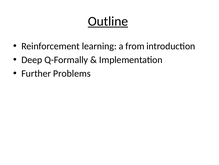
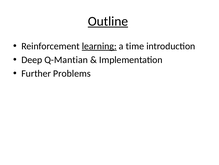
learning underline: none -> present (99, 46)
from: from -> time (135, 46)
Q-Formally: Q-Formally -> Q-Mantian (66, 60)
